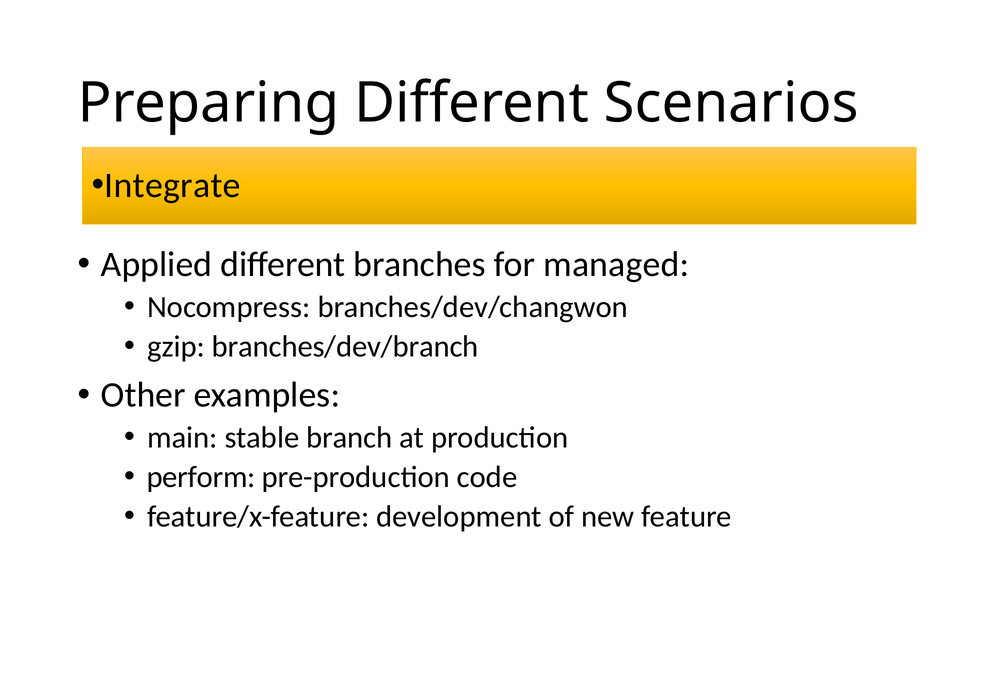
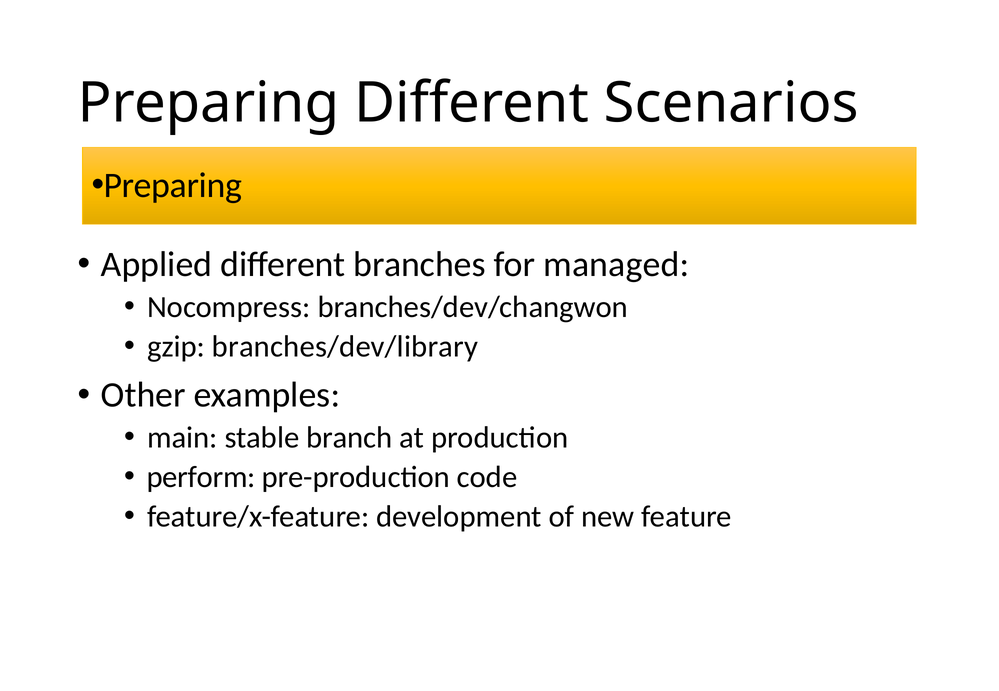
Integrate: Integrate -> Preparing (173, 186)
branches/dev/branch: branches/dev/branch -> branches/dev/library (345, 347)
